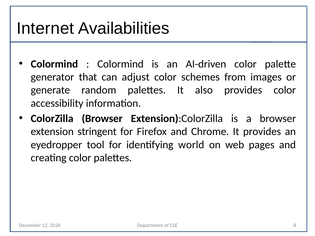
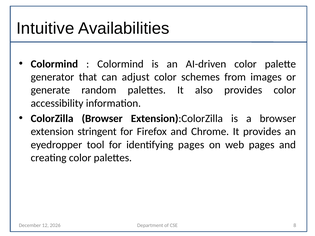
Internet: Internet -> Intuitive (45, 28)
identifying world: world -> pages (191, 145)
